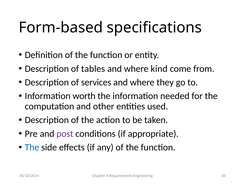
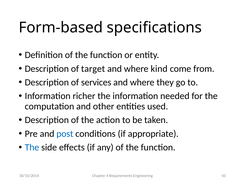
tables: tables -> target (93, 69)
worth: worth -> richer (84, 96)
post colour: purple -> blue (65, 134)
